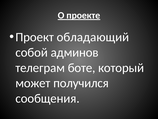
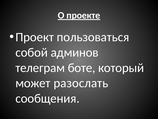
обладающий: обладающий -> пользоваться (93, 37)
получился: получился -> разослать (81, 83)
